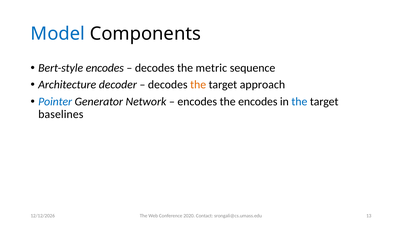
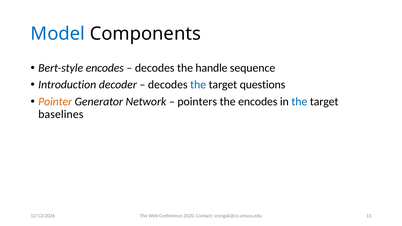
metric: metric -> handle (211, 68)
Architecture: Architecture -> Introduction (67, 85)
the colour: orange -> blue (198, 85)
approach: approach -> questions (263, 85)
Pointer colour: blue -> orange (55, 102)
encodes: encodes -> pointers (197, 102)
